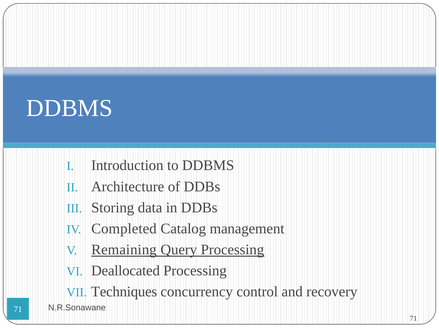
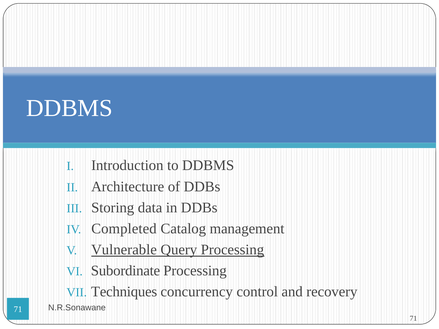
Remaining: Remaining -> Vulnerable (124, 250)
Deallocated: Deallocated -> Subordinate (126, 271)
